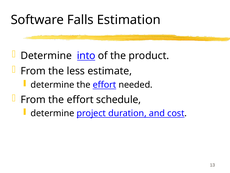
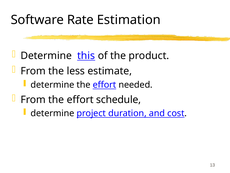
Falls: Falls -> Rate (80, 20)
into: into -> this (86, 55)
